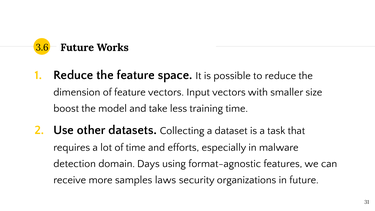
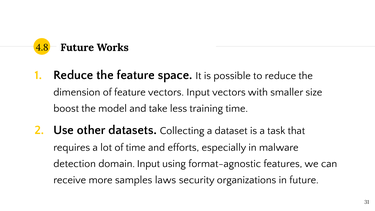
3.6: 3.6 -> 4.8 (42, 47)
domain Days: Days -> Input (148, 164)
